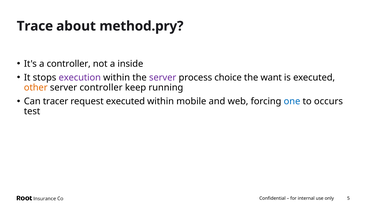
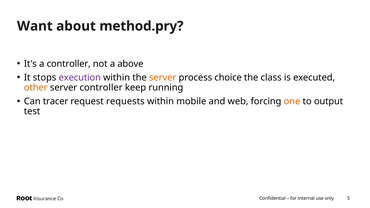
Trace: Trace -> Want (35, 26)
inside: inside -> above (130, 64)
server colour: purple -> orange (163, 78)
want: want -> class (271, 78)
request executed: executed -> requests (125, 101)
one colour: blue -> orange (292, 101)
occurs: occurs -> output (329, 101)
